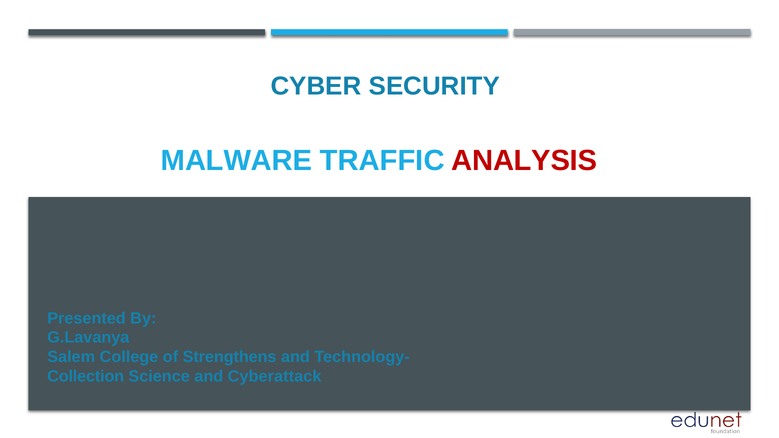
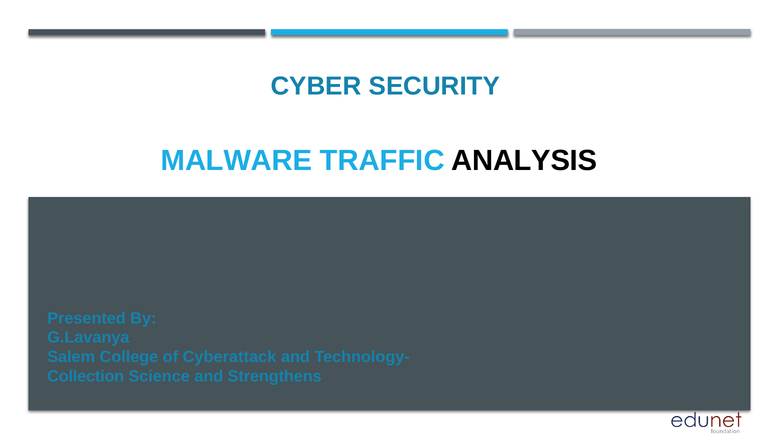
ANALYSIS colour: red -> black (524, 160)
Strengthens: Strengthens -> Cyberattack (230, 357)
Cyberattack: Cyberattack -> Strengthens (275, 377)
